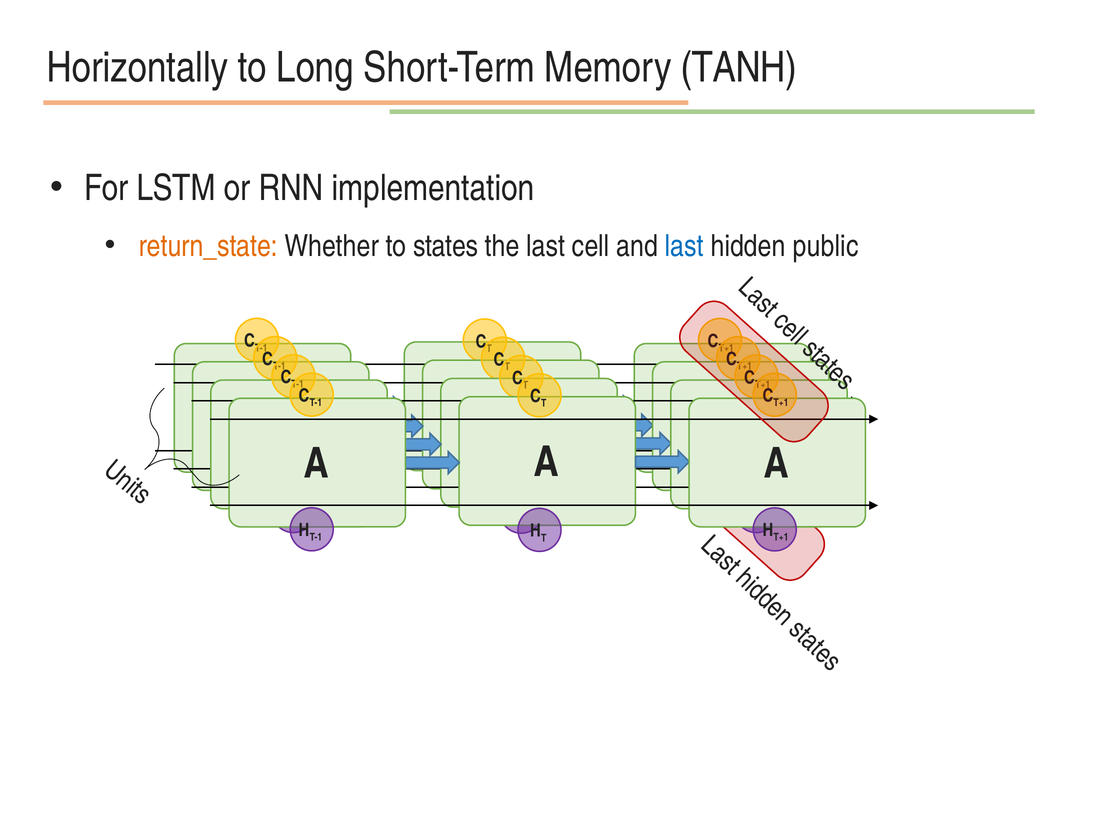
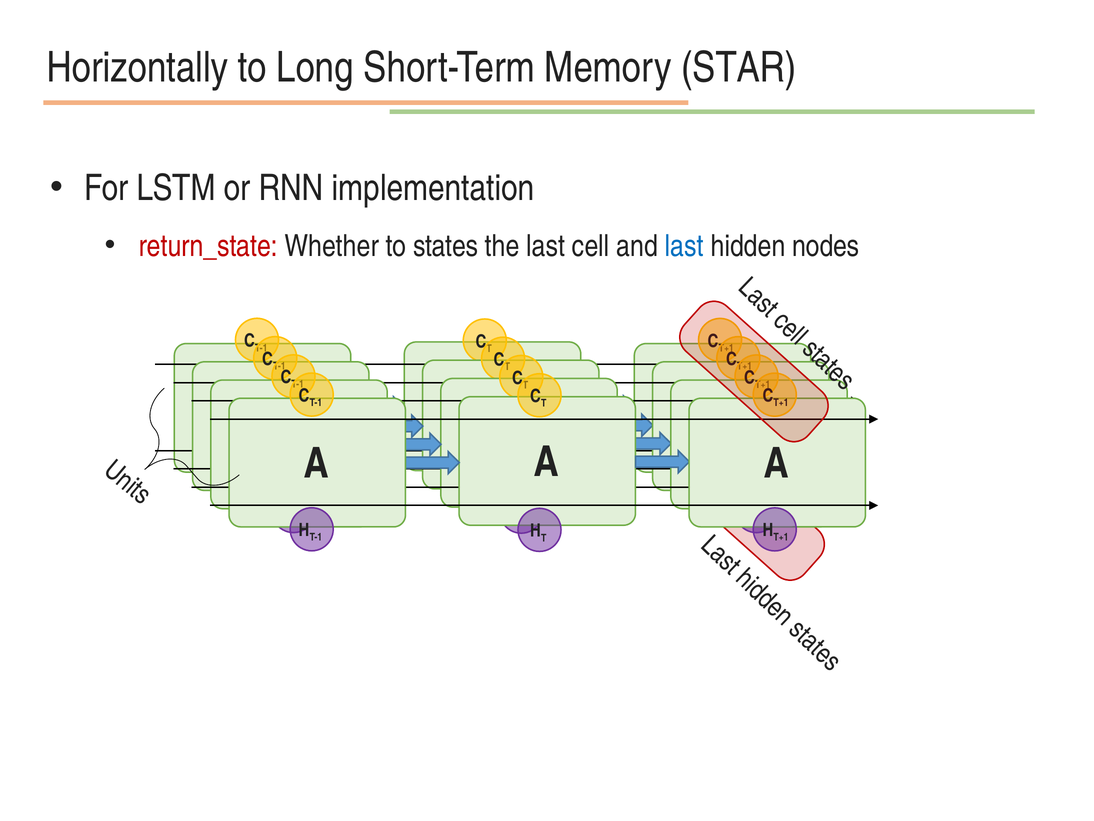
TANH: TANH -> STAR (739, 68)
return_state colour: orange -> red (208, 246)
public: public -> nodes (826, 246)
